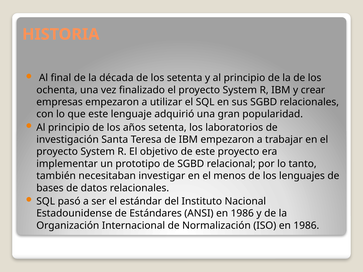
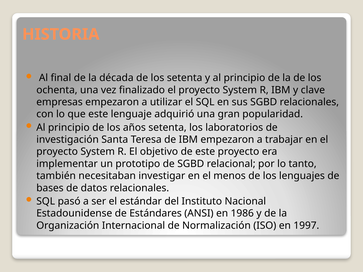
crear: crear -> clave (313, 90)
ISO en 1986: 1986 -> 1997 (306, 226)
